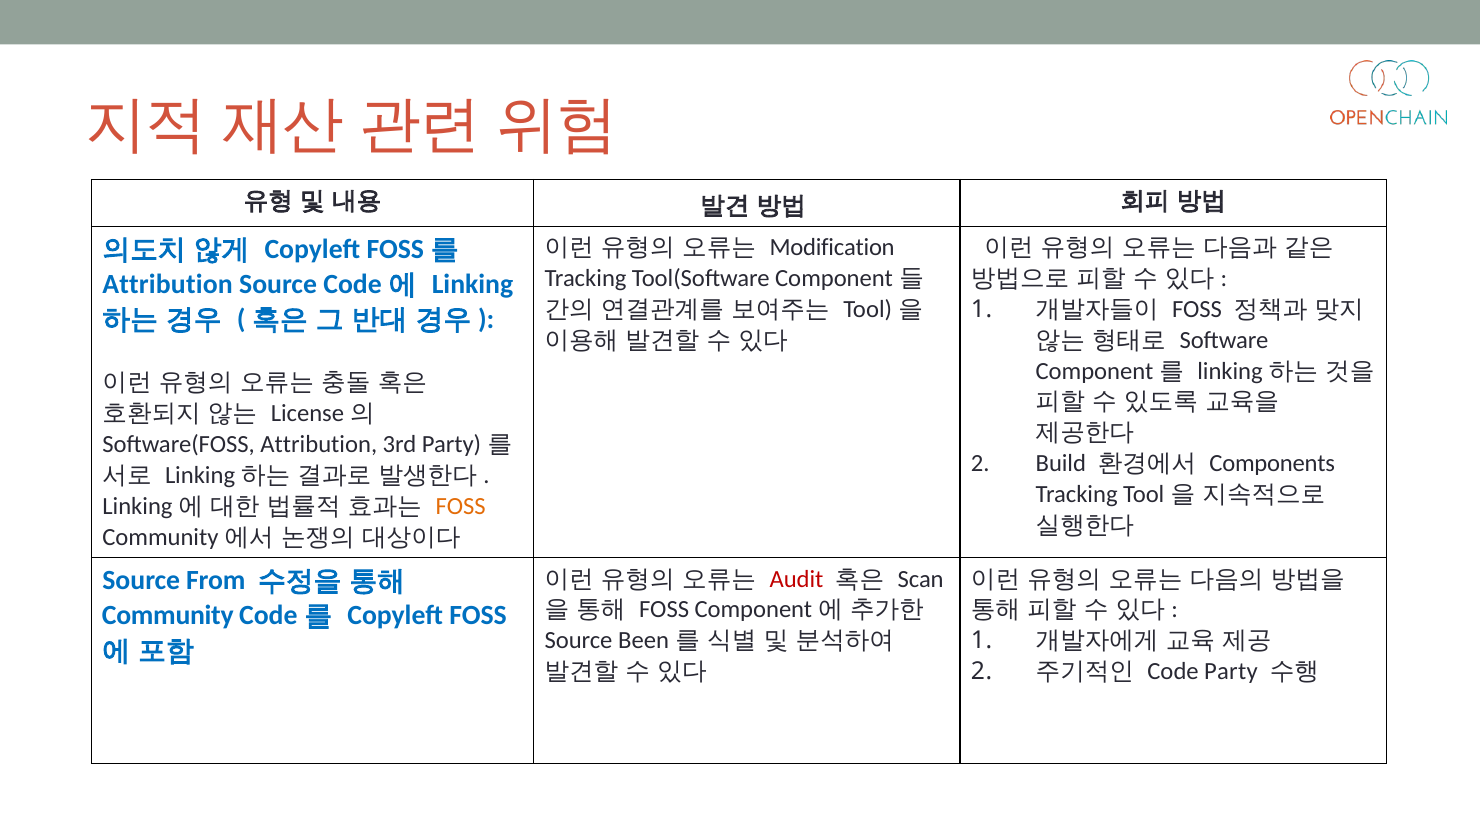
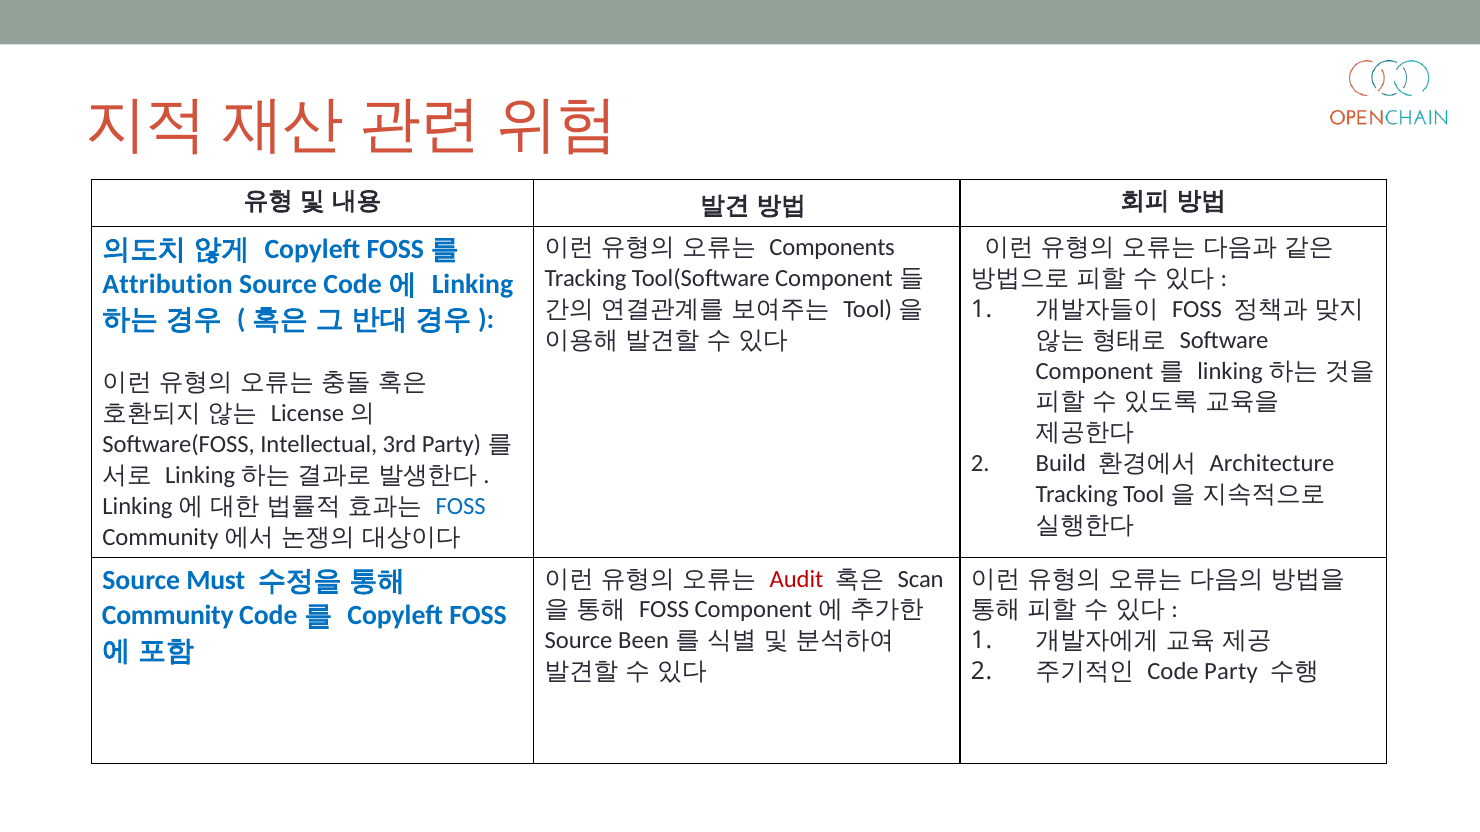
Modification: Modification -> Components (832, 248)
Software(FOSS Attribution: Attribution -> Intellectual (319, 445)
Components: Components -> Architecture (1272, 464)
FOSS colour: orange -> blue (461, 506)
From: From -> Must (216, 581)
